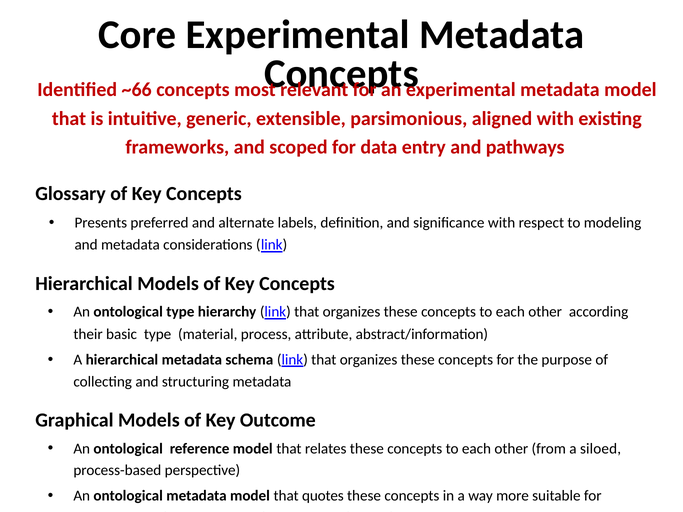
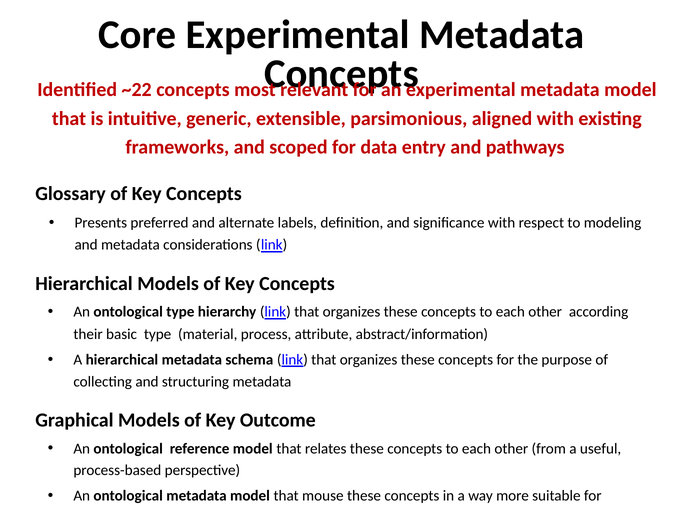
~66: ~66 -> ~22 (137, 90)
siloed: siloed -> useful (601, 449)
quotes: quotes -> mouse (323, 496)
